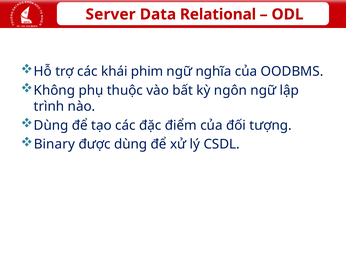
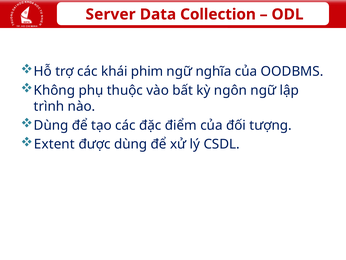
Relational: Relational -> Collection (218, 14)
Binary: Binary -> Extent (54, 144)
